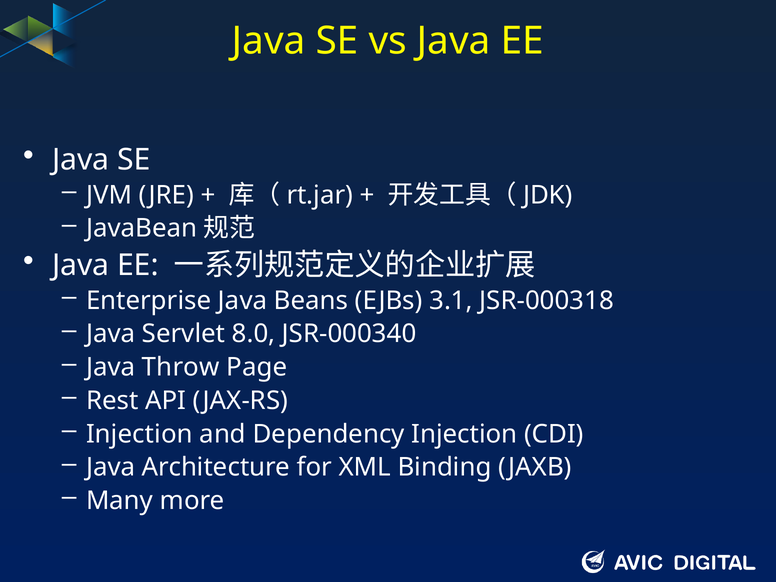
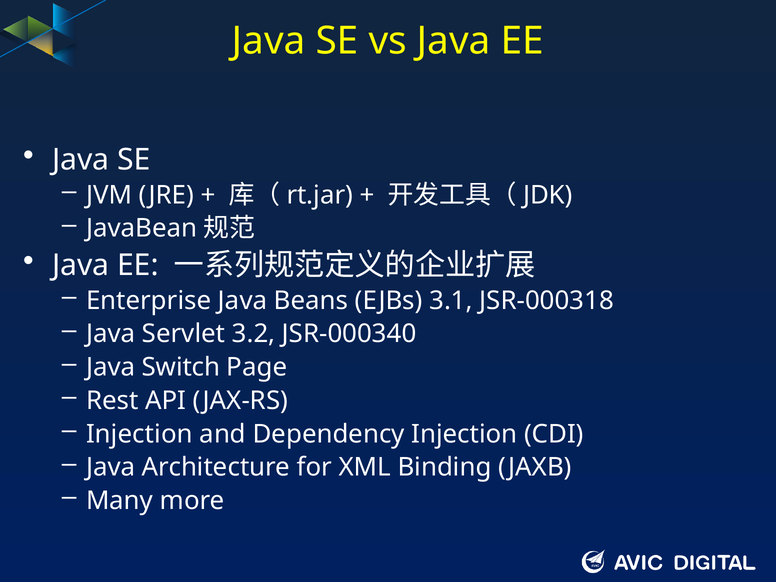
8.0: 8.0 -> 3.2 (254, 334)
Throw: Throw -> Switch (181, 367)
